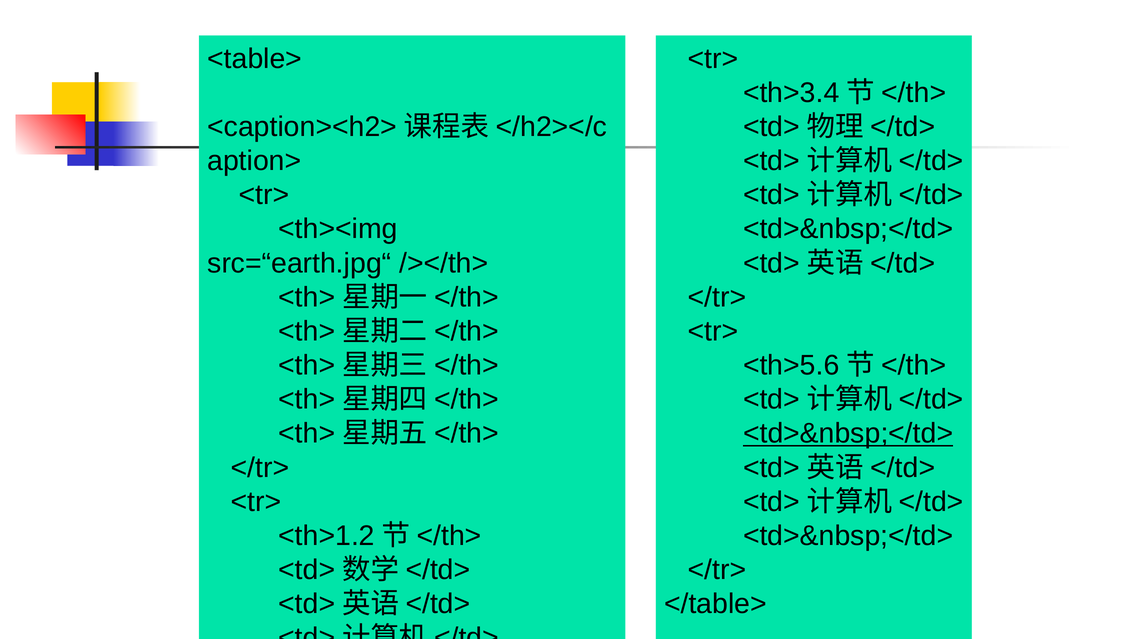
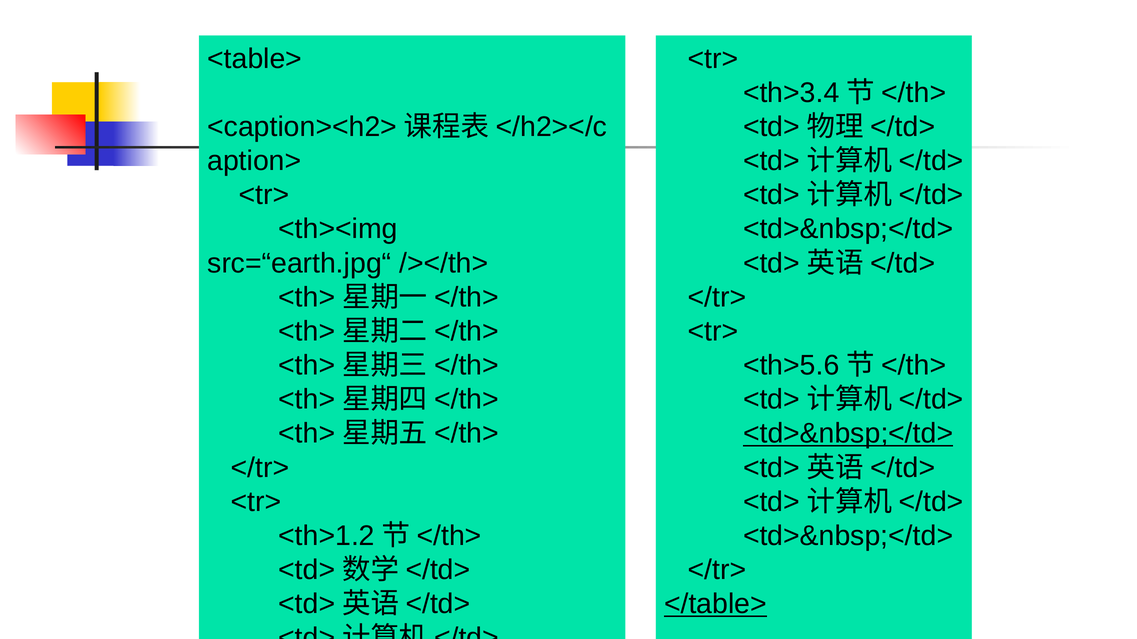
</table> underline: none -> present (715, 604)
